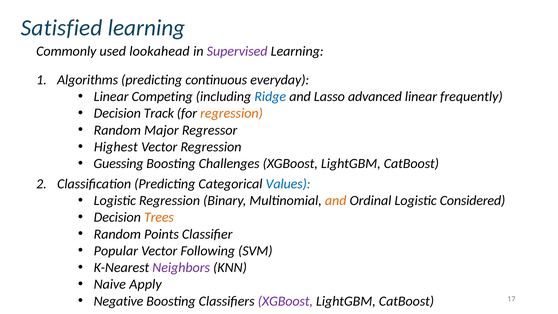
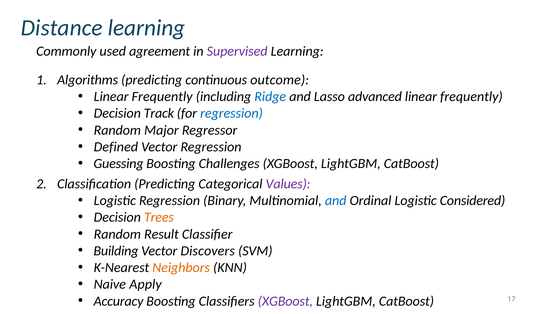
Satisfied: Satisfied -> Distance (62, 28)
lookahead: lookahead -> agreement (160, 51)
everyday: everyday -> outcome (280, 80)
Competing: Competing -> Frequently (162, 97)
regression colour: orange -> blue (232, 113)
Highest: Highest -> Defined (116, 147)
Values colour: blue -> purple (288, 184)
and colour: orange -> blue (336, 201)
Points: Points -> Result (161, 234)
Popular: Popular -> Building (116, 251)
Following: Following -> Discovers (208, 251)
Neighbors colour: purple -> orange (181, 267)
Negative: Negative -> Accuracy (119, 301)
